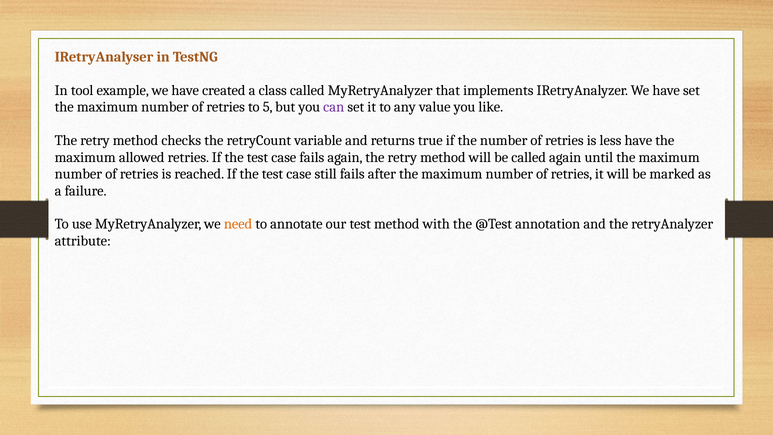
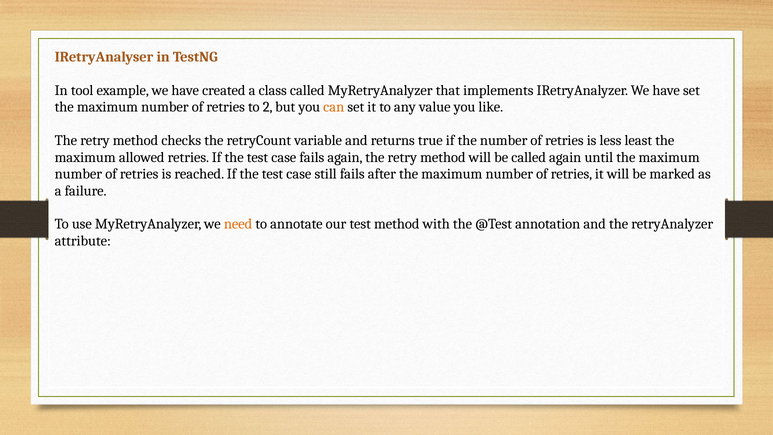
5: 5 -> 2 (268, 107)
can colour: purple -> orange (334, 107)
less have: have -> least (638, 140)
